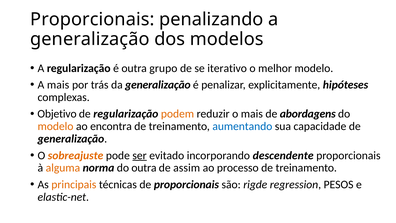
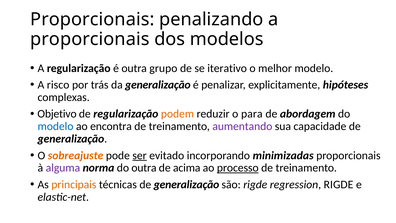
generalização: generalização -> proporcionais (90, 39)
A mais: mais -> risco (58, 85)
o mais: mais -> para (252, 114)
abordagens: abordagens -> abordagem (308, 114)
modelo colour: orange -> blue (56, 126)
aumentando colour: blue -> purple (242, 126)
descendente: descendente -> minimizadas (283, 155)
alguma colour: orange -> purple (63, 168)
assim: assim -> acima (187, 168)
processo underline: none -> present (238, 168)
técnicas de proporcionais: proporcionais -> generalização (186, 184)
regression PESOS: PESOS -> RIGDE (339, 184)
